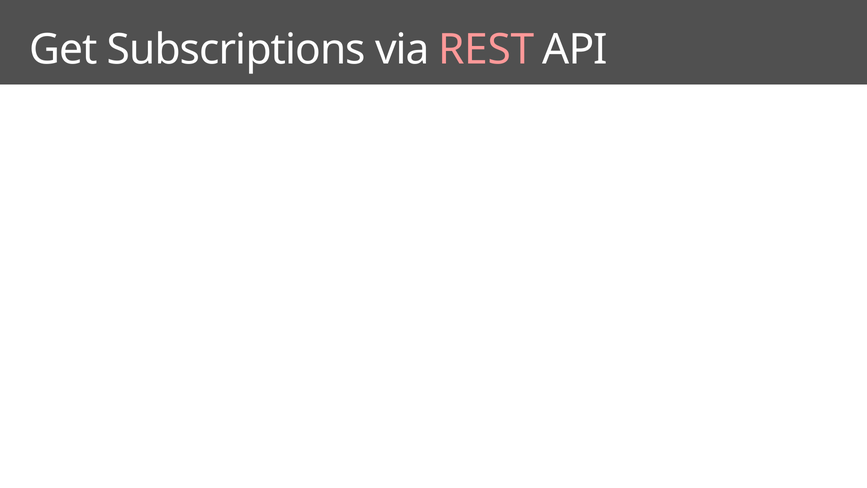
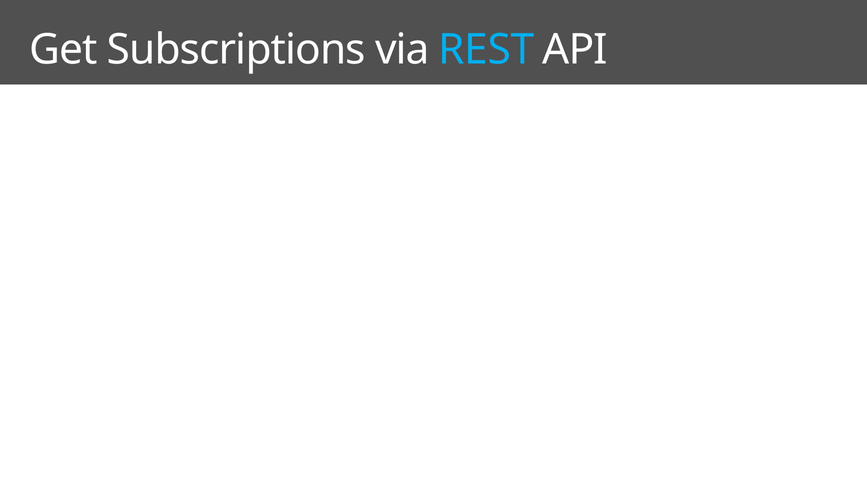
REST colour: pink -> light blue (486, 50)
